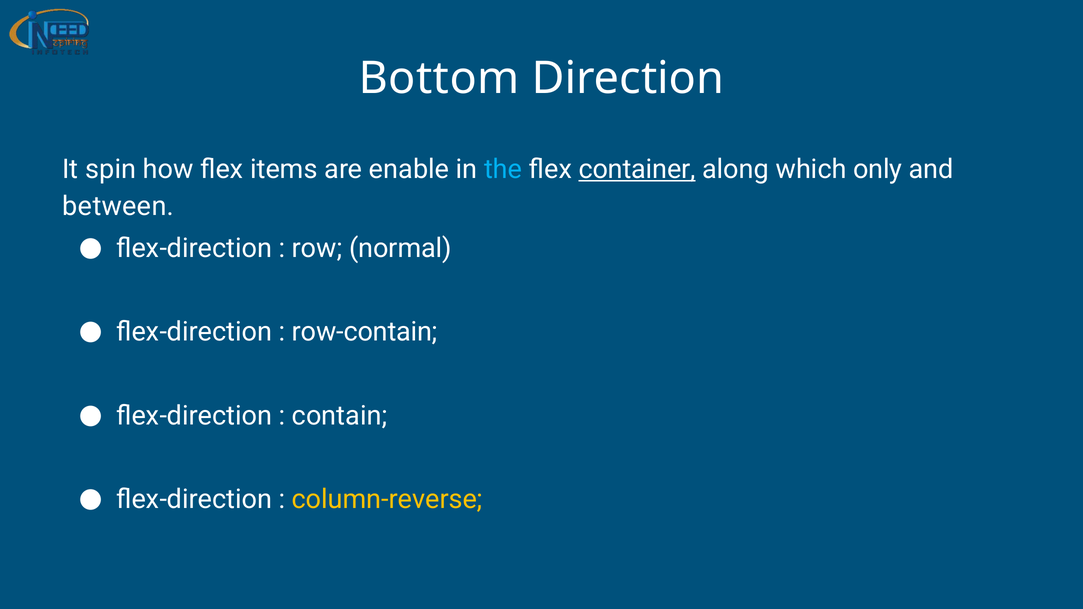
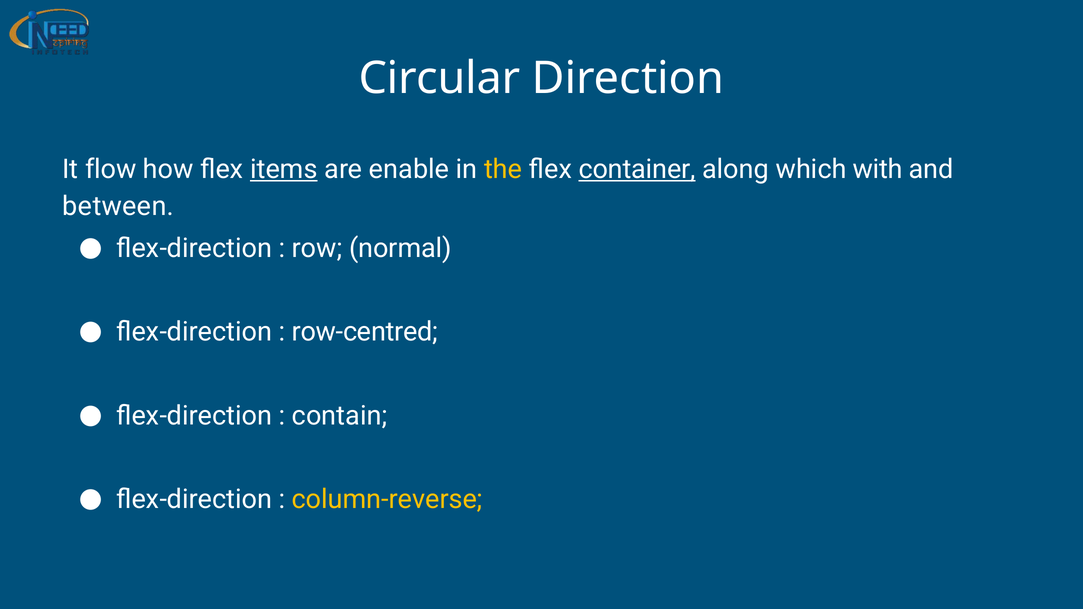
Bottom: Bottom -> Circular (439, 78)
spin: spin -> flow (111, 169)
items underline: none -> present (284, 169)
the colour: light blue -> yellow (503, 169)
only: only -> with (878, 169)
row-contain: row-contain -> row-centred (365, 332)
